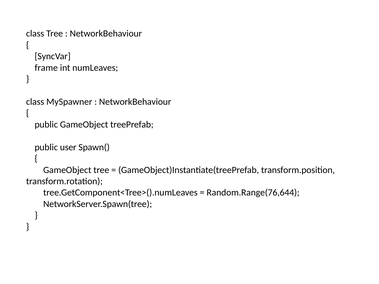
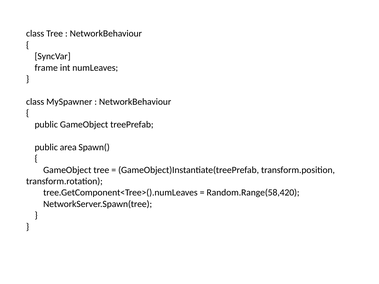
user: user -> area (68, 147)
Random.Range(76,644: Random.Range(76,644 -> Random.Range(58,420 (253, 193)
